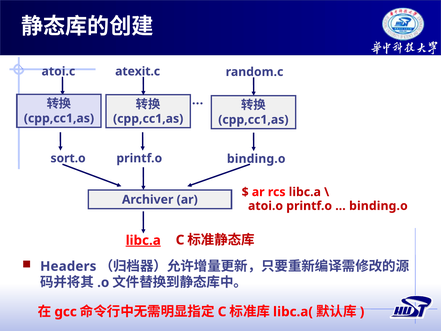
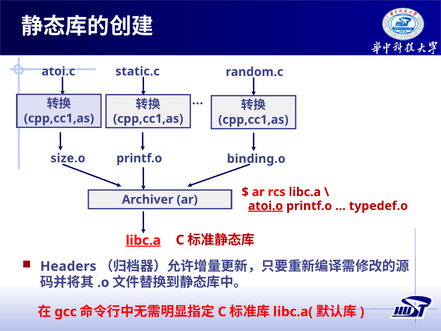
atexit.c: atexit.c -> static.c (138, 71)
sort.o: sort.o -> size.o (68, 158)
atoi.o underline: none -> present (266, 206)
binding.o: binding.o -> typedef.o (378, 206)
